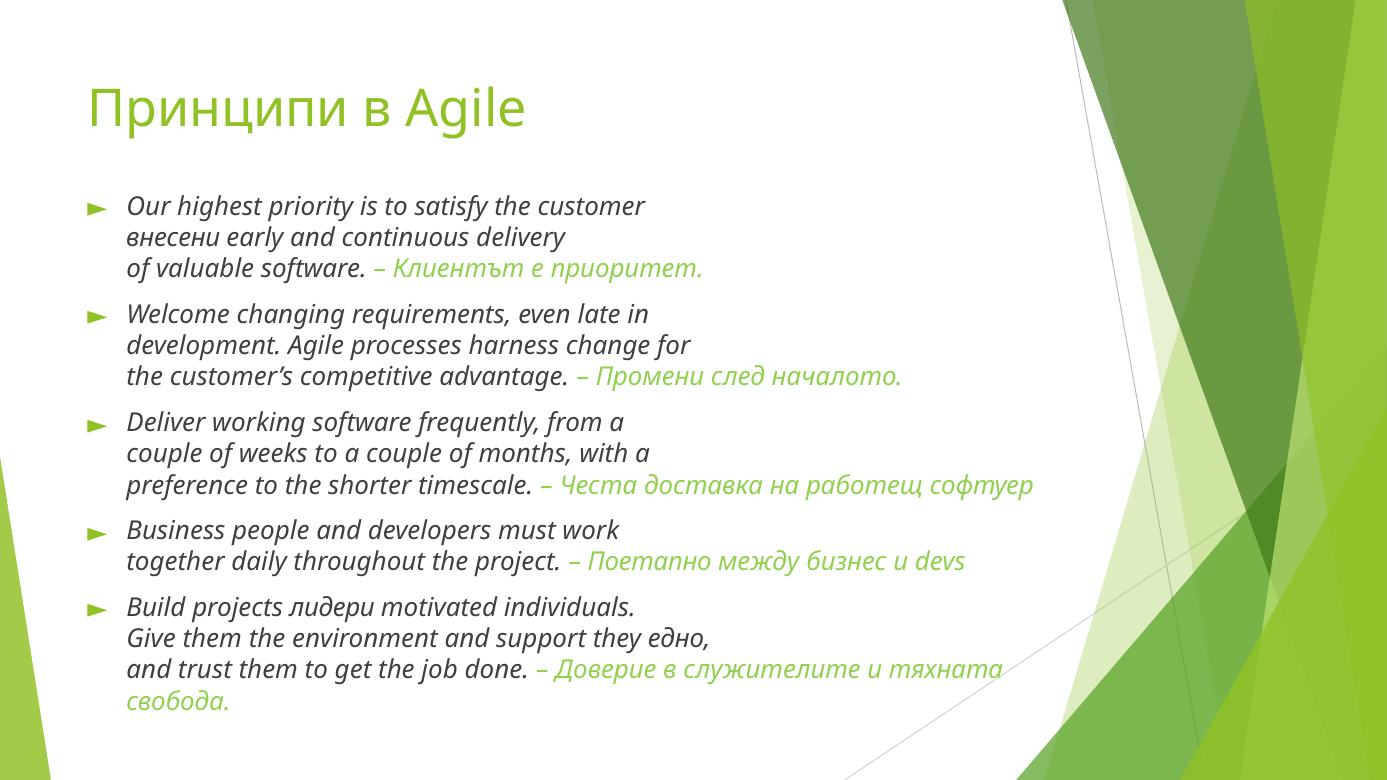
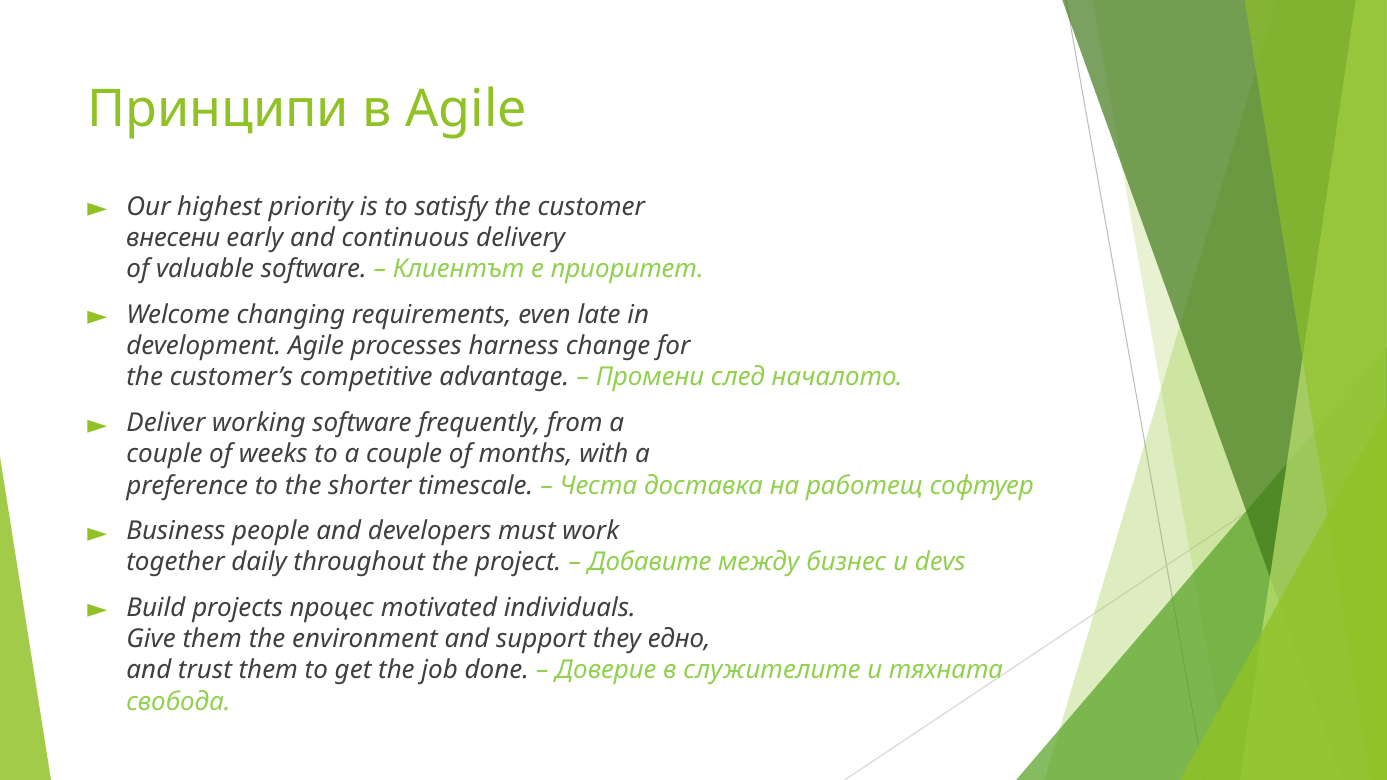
Поетапно: Поетапно -> Добавите (650, 562)
лидери: лидери -> процес (332, 608)
